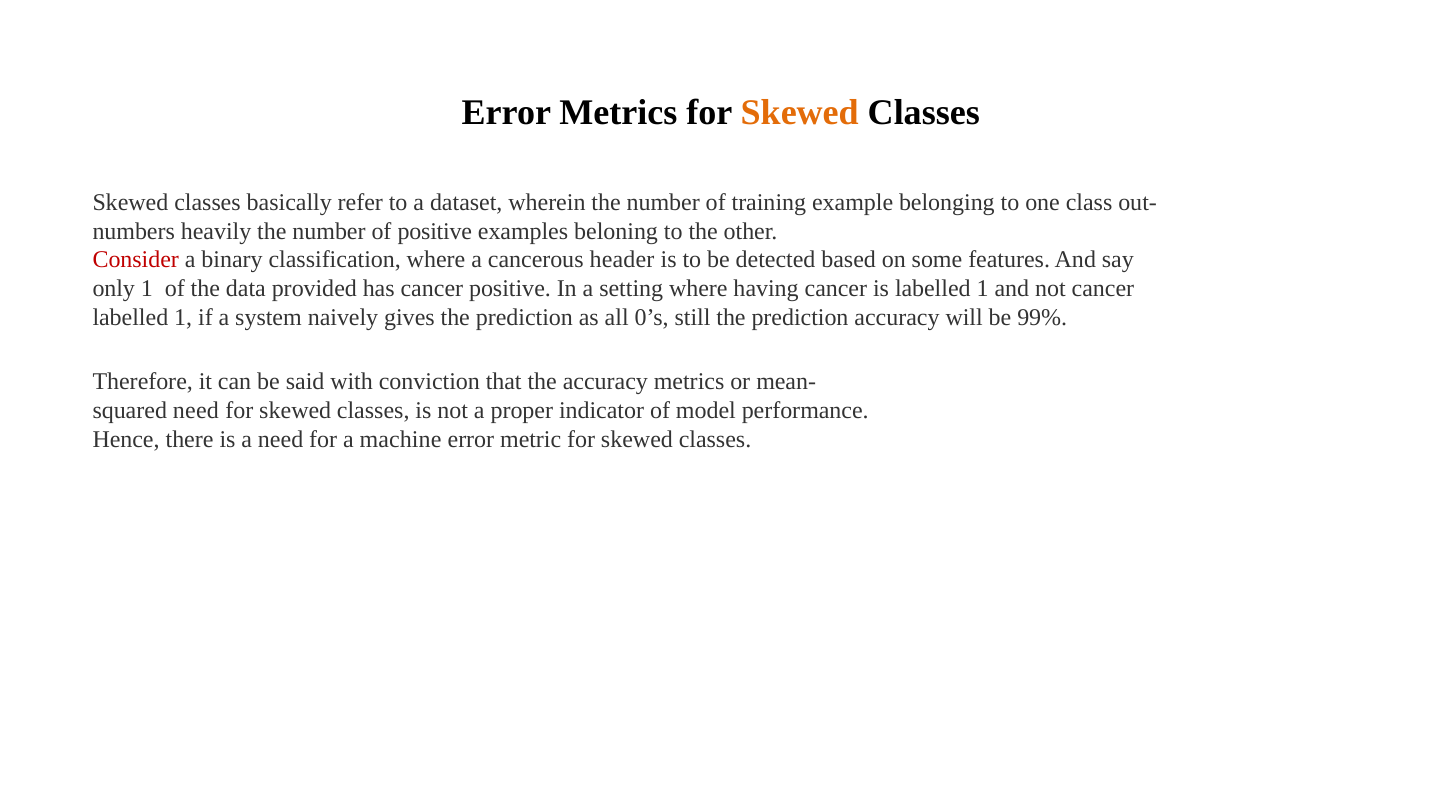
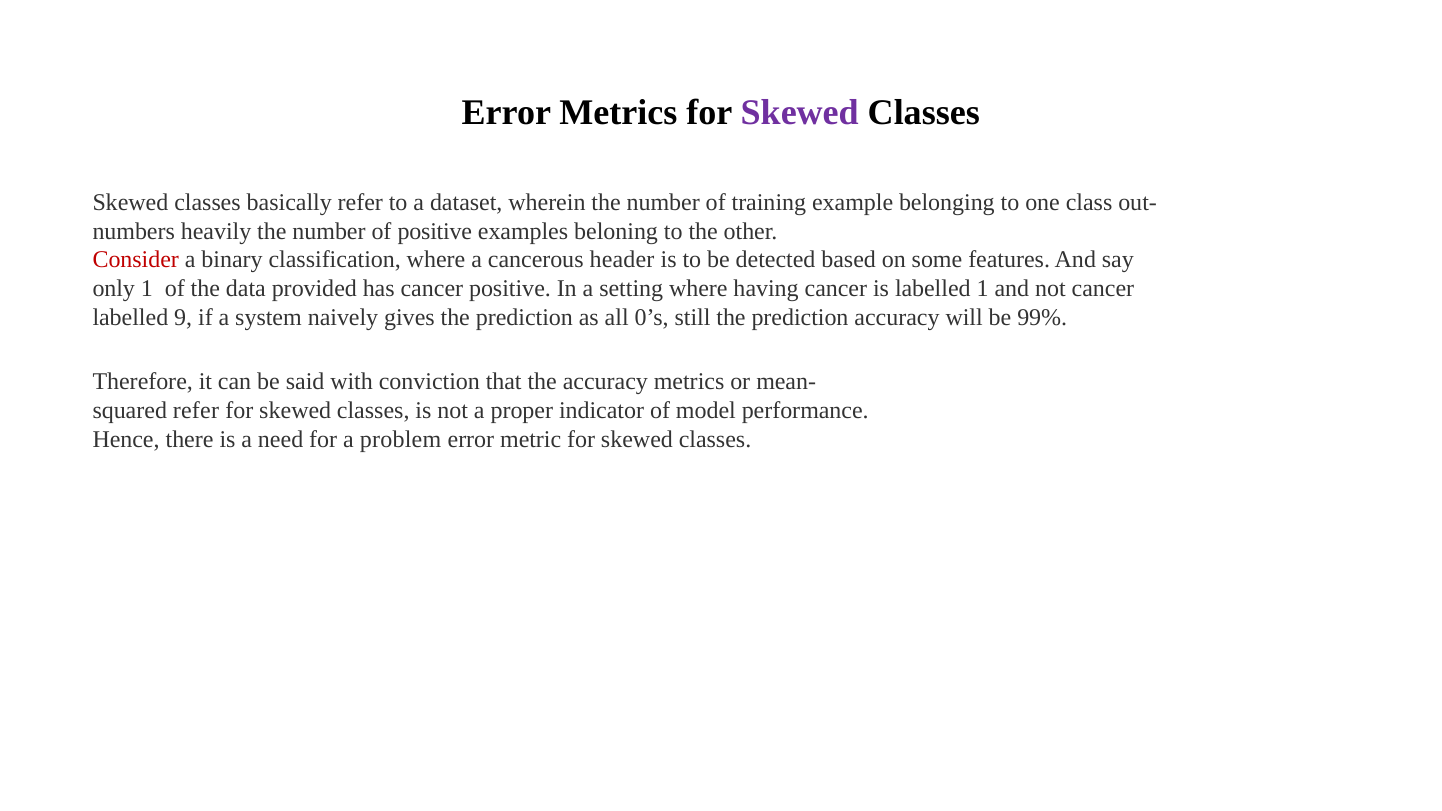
Skewed colour: orange -> purple (800, 113)
1: 1 -> 9 (183, 318)
need: need -> refer (196, 410)
machine: machine -> problem (401, 439)
